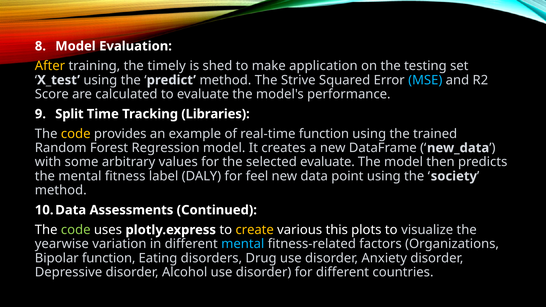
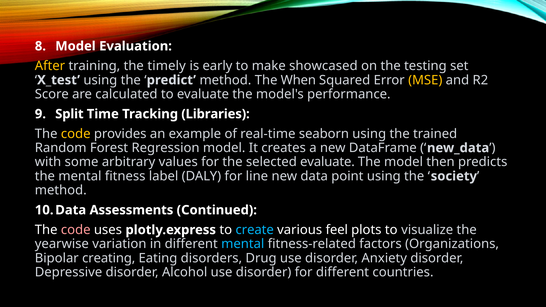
shed: shed -> early (217, 66)
application: application -> showcased (323, 66)
Strive: Strive -> When (298, 80)
MSE colour: light blue -> yellow (425, 80)
real-time function: function -> seaborn (324, 134)
feel: feel -> line (257, 176)
code colour: light green -> pink (76, 230)
create colour: yellow -> light blue (255, 230)
this: this -> feel (337, 230)
Bipolar function: function -> creating (109, 258)
